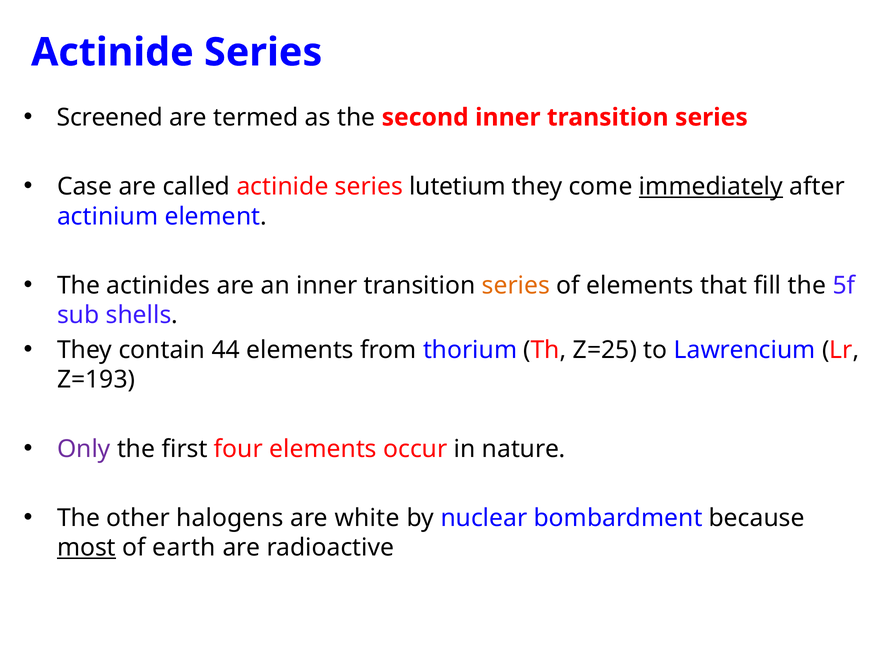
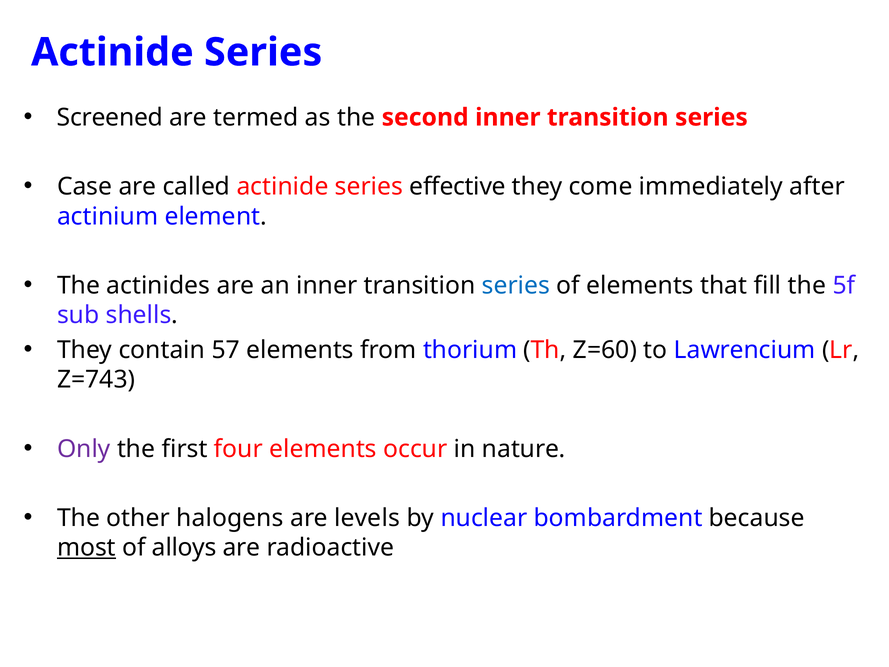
lutetium: lutetium -> effective (458, 187)
immediately underline: present -> none (711, 187)
series colour: orange -> blue (516, 285)
44: 44 -> 57 (226, 350)
Z=25: Z=25 -> Z=60 (605, 350)
Z=193: Z=193 -> Z=743 (96, 379)
white: white -> levels (367, 518)
earth: earth -> alloys (184, 548)
